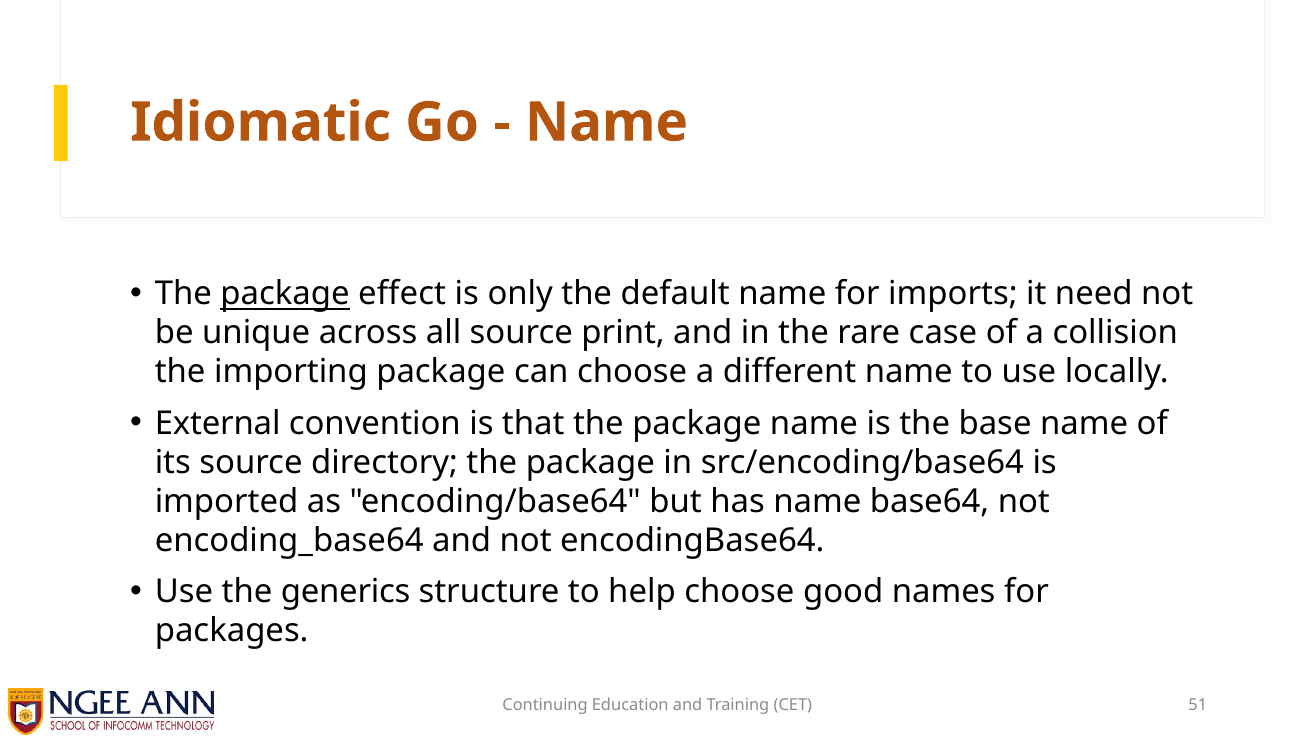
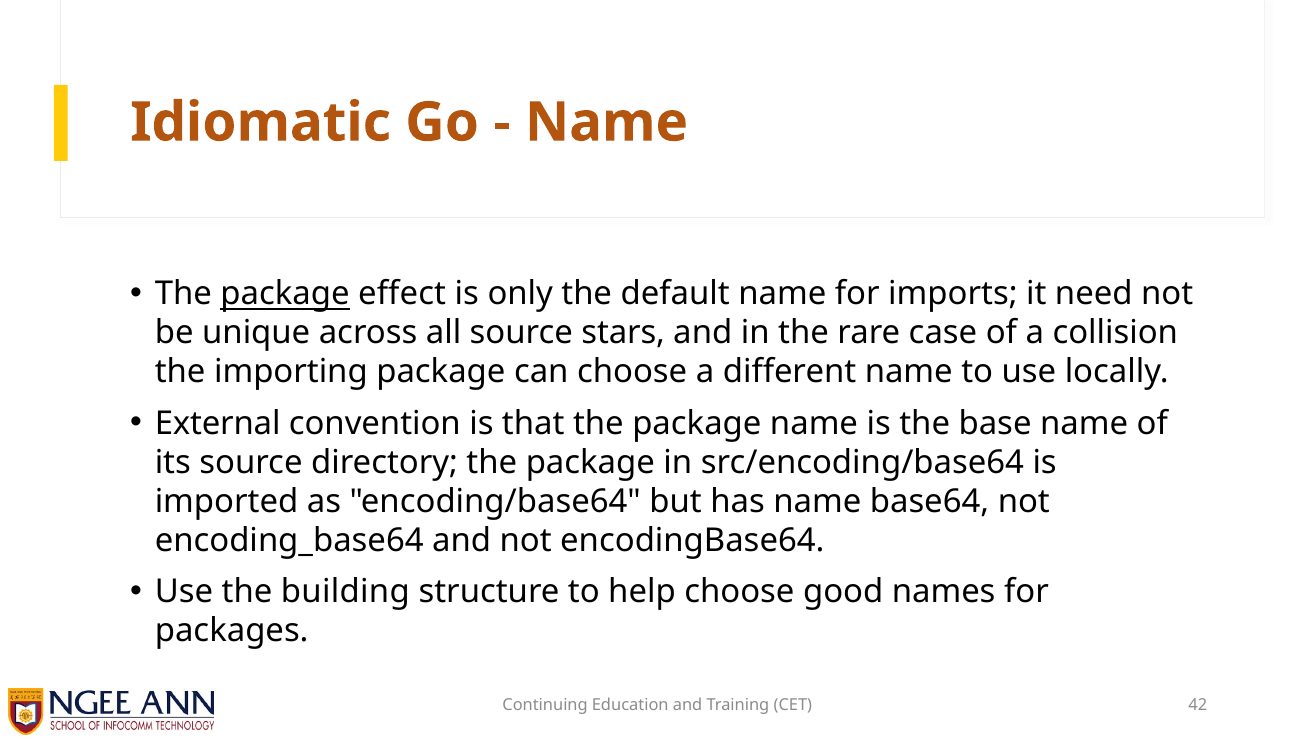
print: print -> stars (623, 333)
generics: generics -> building (345, 592)
51: 51 -> 42 (1198, 705)
